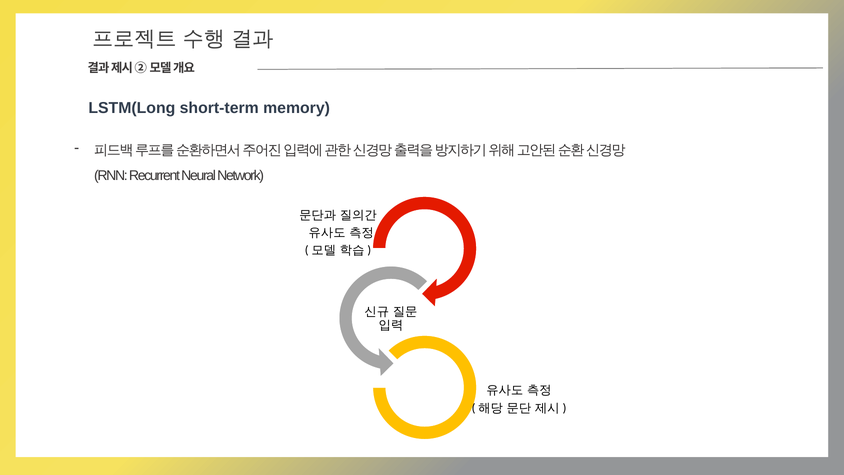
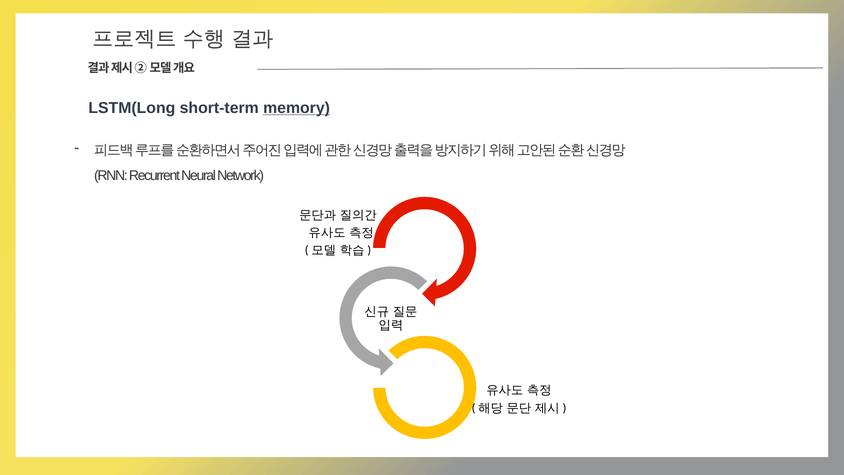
memory underline: none -> present (297, 108)
